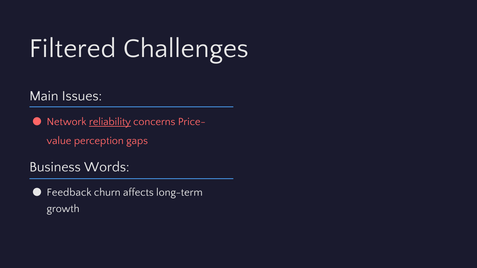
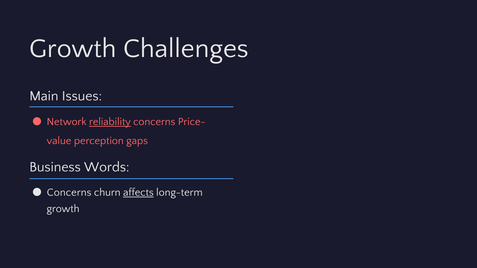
Filtered: Filtered -> Growth (73, 49)
Feedback: Feedback -> Concerns (69, 193)
affects underline: none -> present (138, 193)
